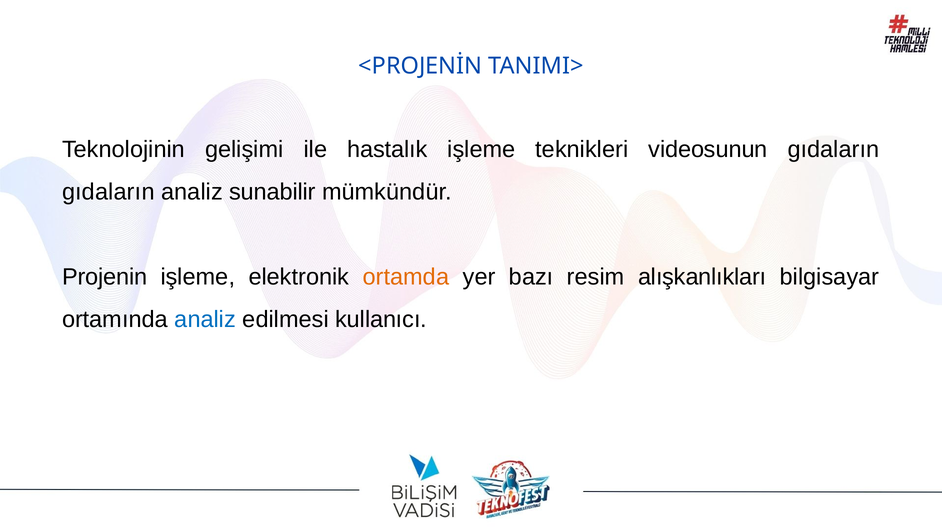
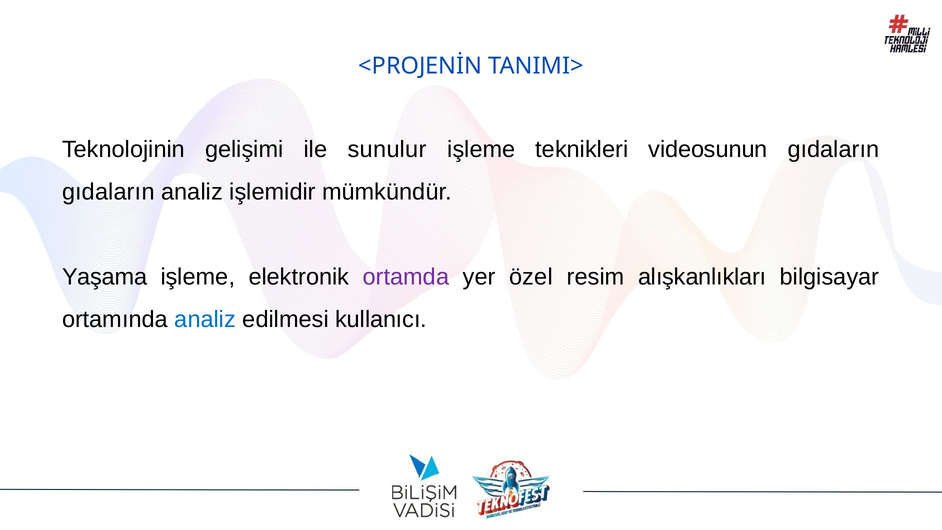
hastalık: hastalık -> sunulur (387, 150)
sunabilir: sunabilir -> işlemidir (273, 192)
Projenin: Projenin -> Yaşama (105, 277)
ortamda colour: orange -> purple (406, 277)
bazı: bazı -> özel (531, 277)
